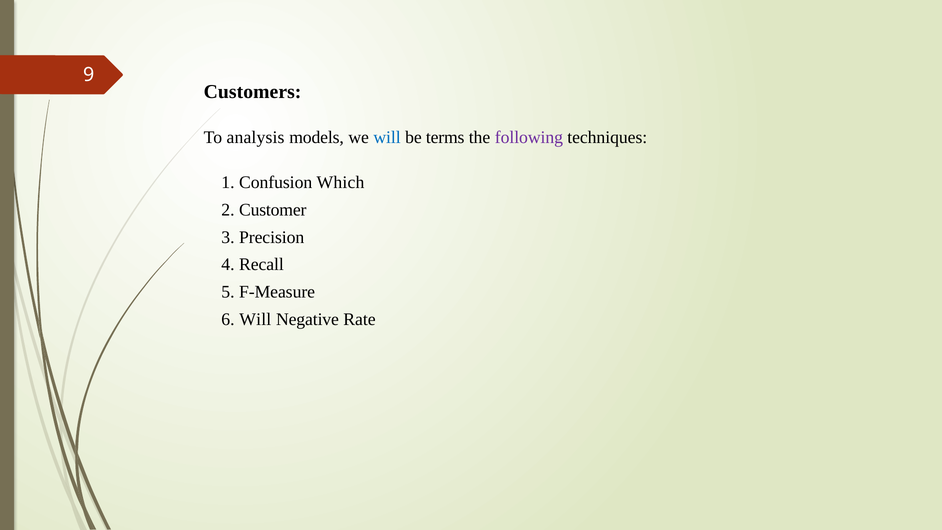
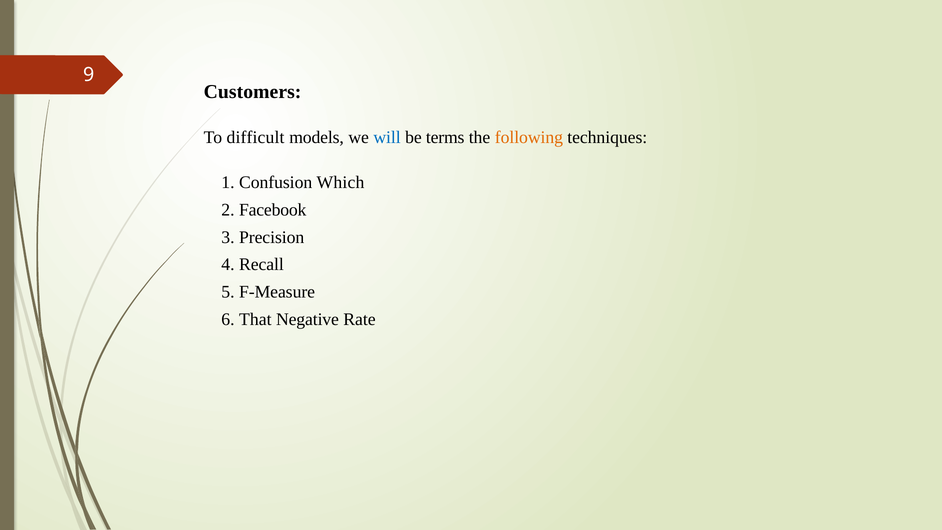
analysis: analysis -> difficult (256, 138)
following colour: purple -> orange (529, 138)
Customer: Customer -> Facebook (273, 210)
Will: Will -> That (255, 319)
